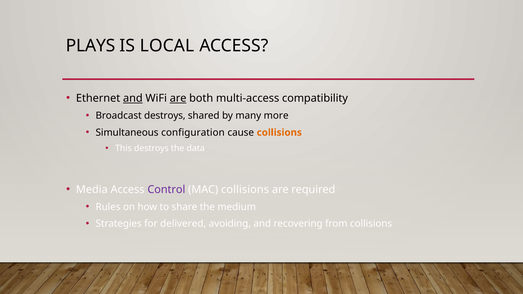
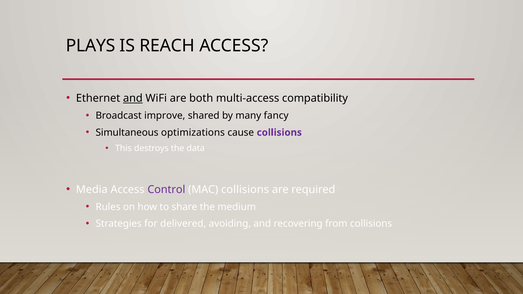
LOCAL: LOCAL -> REACH (167, 46)
are underline: present -> none (178, 98)
Broadcast destroys: destroys -> improve (165, 116)
more: more -> fancy (276, 116)
configuration: configuration -> optimizations (193, 133)
collisions colour: orange -> purple (279, 133)
